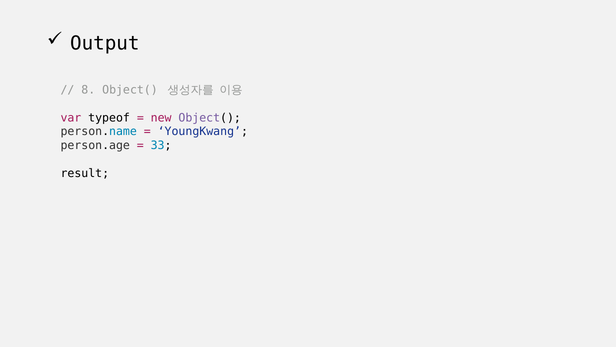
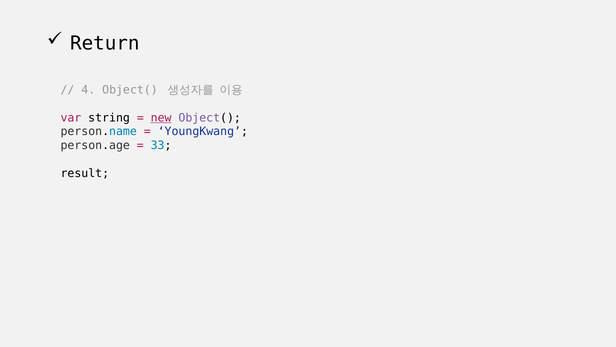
Output: Output -> Return (105, 43)
8: 8 -> 4 (88, 90)
typeof: typeof -> string (109, 118)
new underline: none -> present (161, 118)
